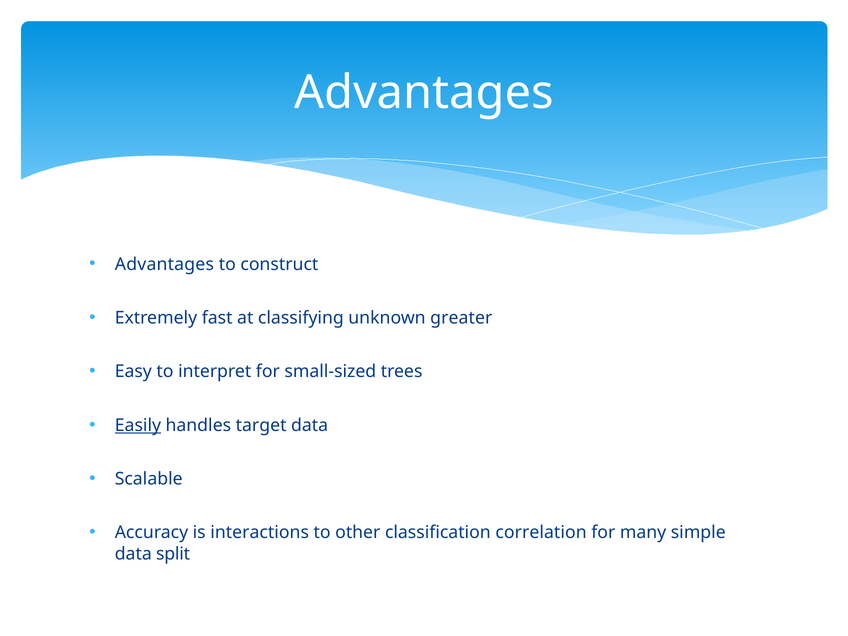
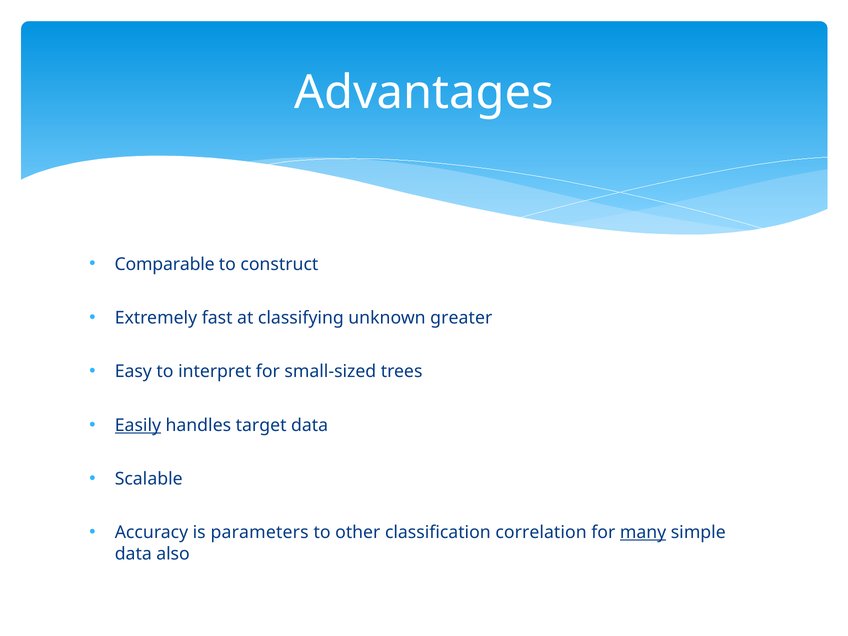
Advantages: Advantages -> Comparable (165, 264)
interactions: interactions -> parameters (260, 533)
many underline: none -> present (643, 533)
split: split -> also (173, 554)
